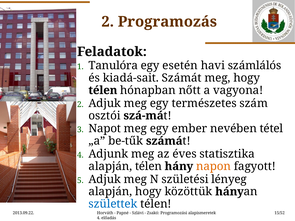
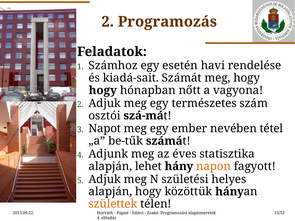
Tanulóra: Tanulóra -> Számhoz (113, 66)
számlálós: számlálós -> rendelése (255, 66)
télen: télen -> hogy (103, 90)
alapján télen: télen -> lehet (148, 166)
lényeg: lényeg -> helyes (229, 179)
születtek colour: blue -> orange (113, 204)
